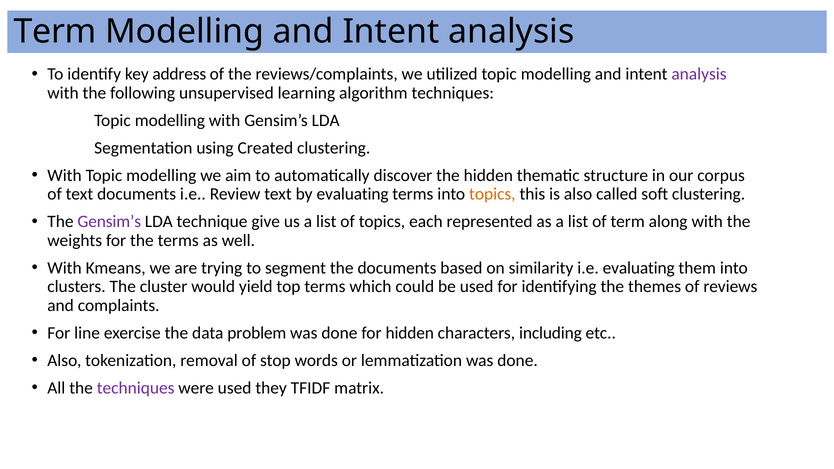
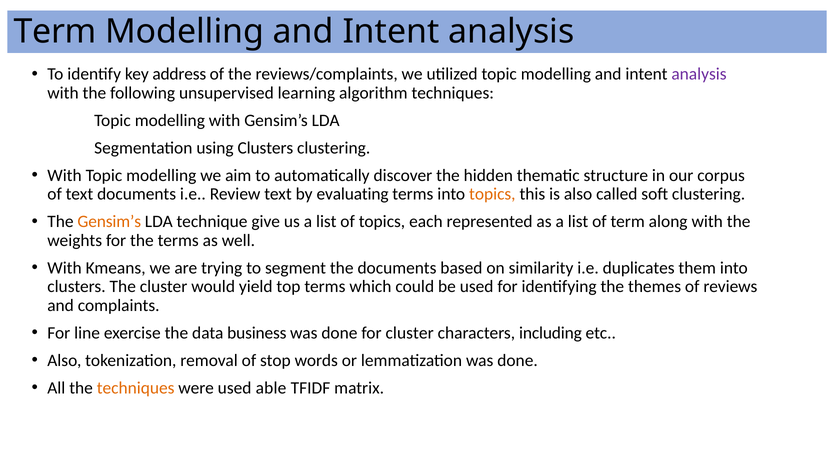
using Created: Created -> Clusters (265, 148)
Gensim’s colour: purple -> orange (109, 222)
i.e evaluating: evaluating -> duplicates (639, 268)
problem: problem -> business (257, 333)
for hidden: hidden -> cluster (410, 333)
techniques colour: purple -> orange (136, 388)
they: they -> able (271, 388)
